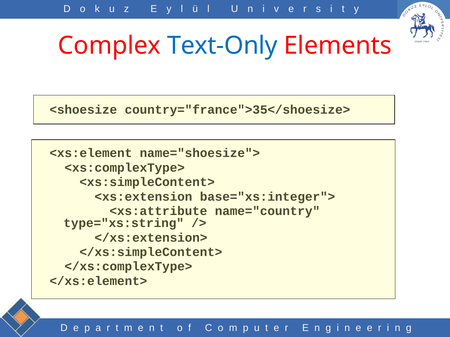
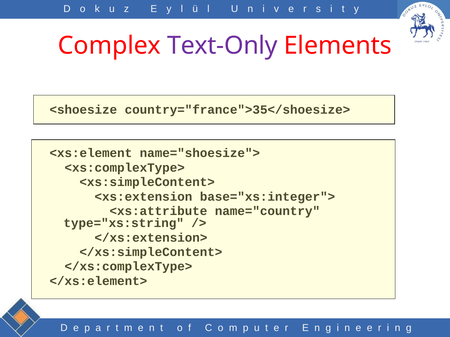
Text-Only colour: blue -> purple (222, 46)
